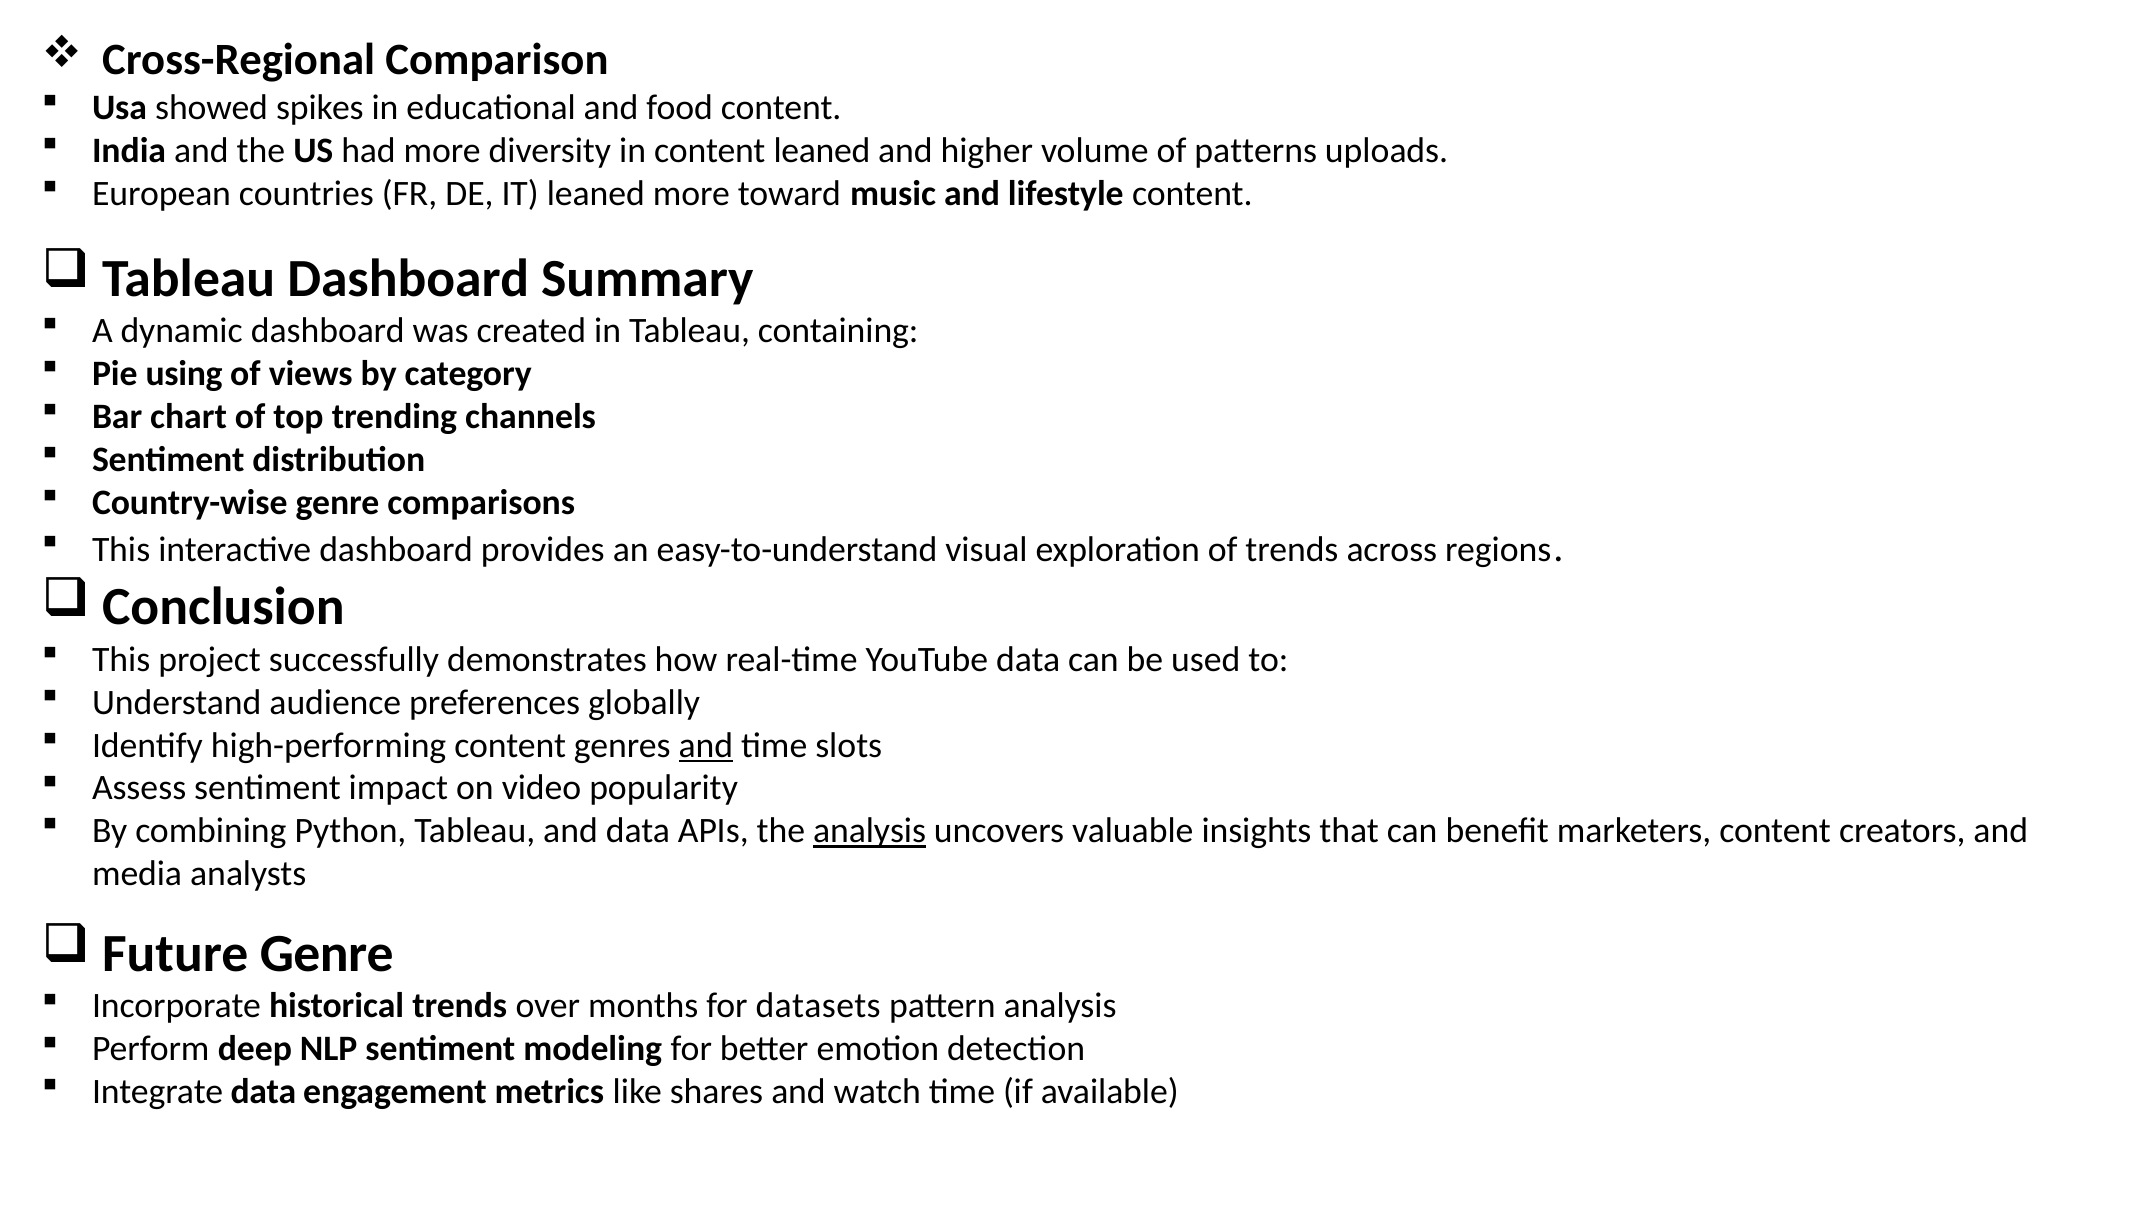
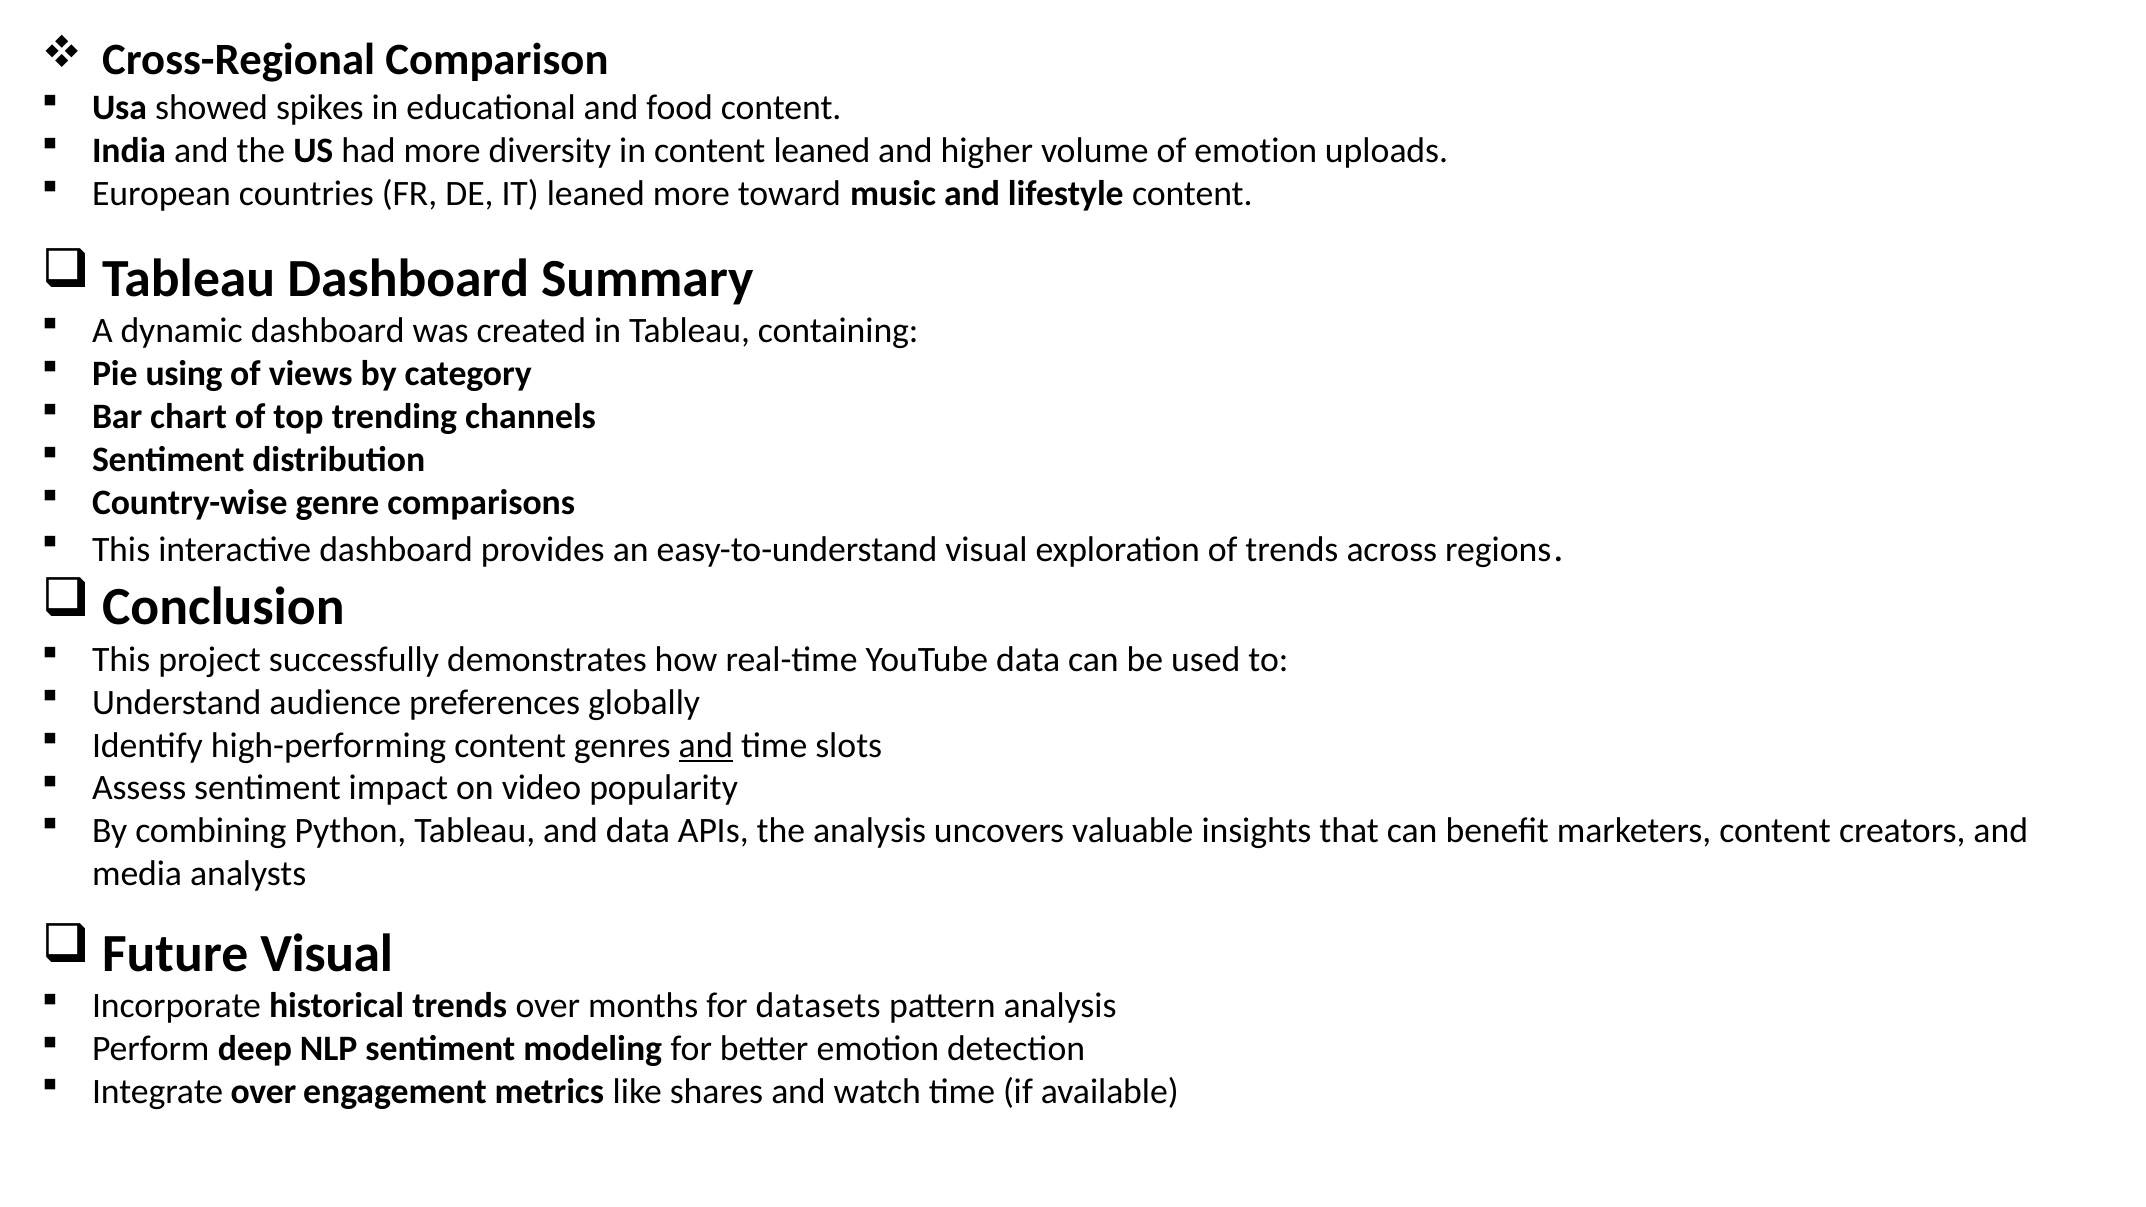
of patterns: patterns -> emotion (1256, 150)
analysis underline: present -> none (870, 831)
Future Genre: Genre -> Visual (327, 954)
Integrate data: data -> over (263, 1092)
